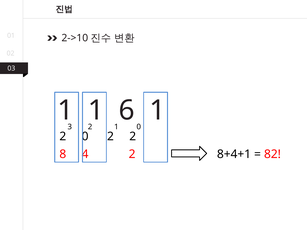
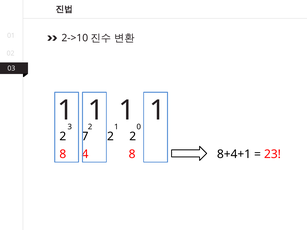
6: 6 -> 1 (127, 110)
2 0: 0 -> 7 (85, 137)
4 2: 2 -> 8 (132, 154)
82: 82 -> 23 (272, 154)
